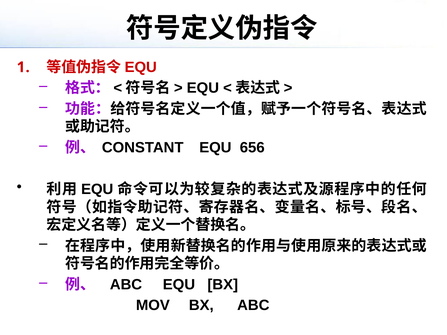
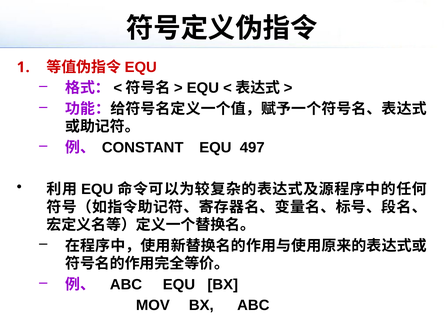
656: 656 -> 497 (252, 148)
